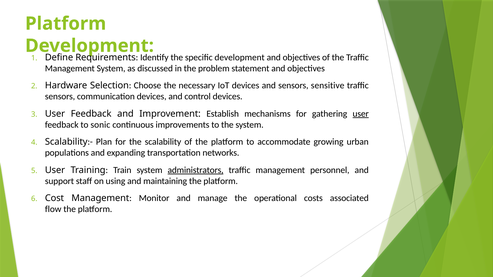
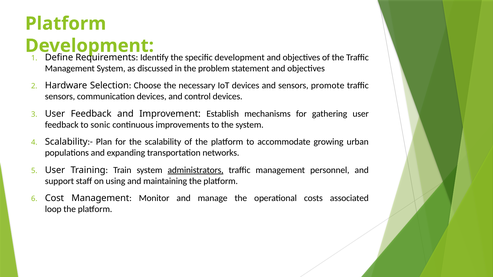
sensitive: sensitive -> promote (328, 86)
user underline: present -> none (361, 114)
flow: flow -> loop (53, 209)
